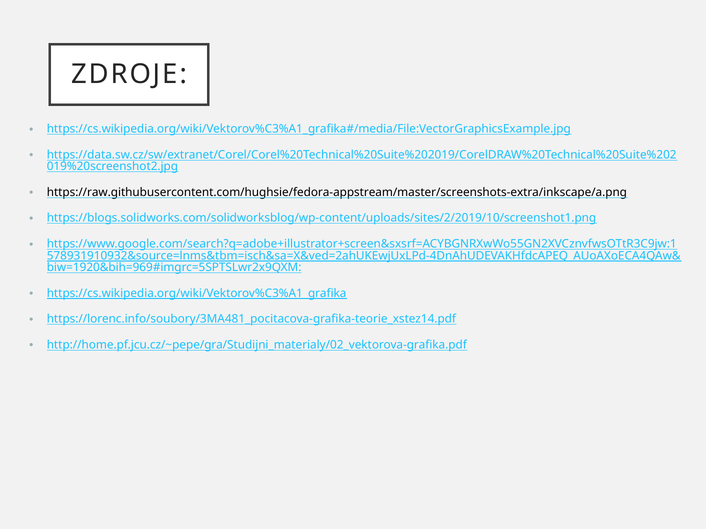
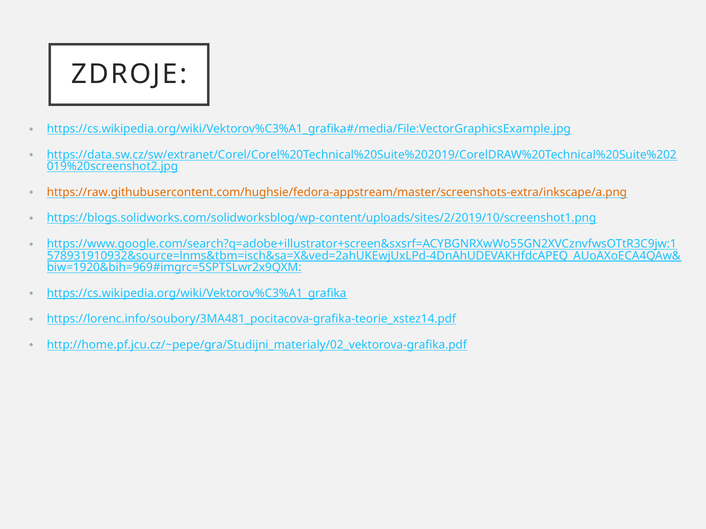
https://raw.githubusercontent.com/hughsie/fedora-appstream/master/screenshots-extra/inkscape/a.png colour: black -> orange (337, 192)
